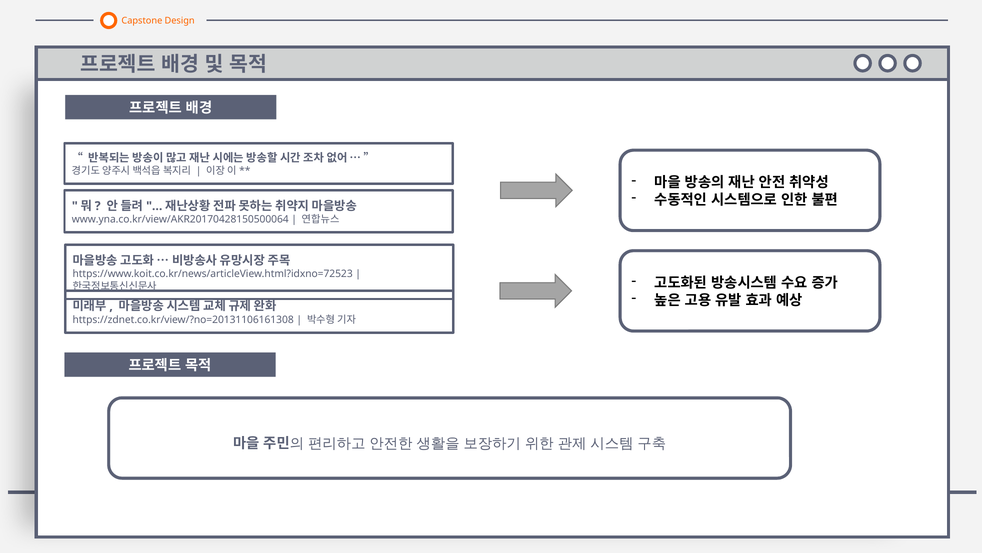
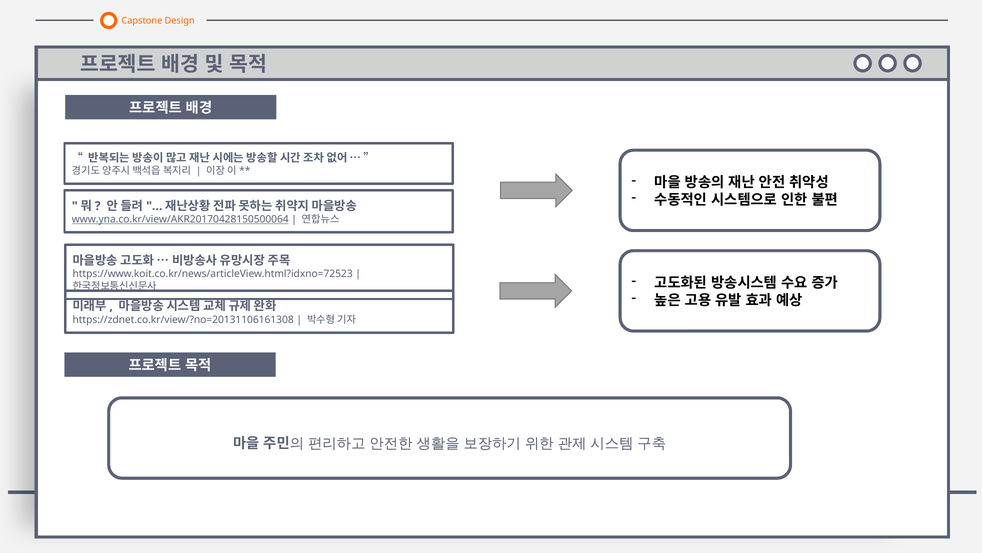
www.yna.co.kr/view/AKR20170428150500064 underline: none -> present (180, 219)
